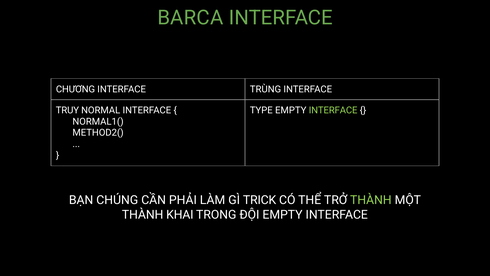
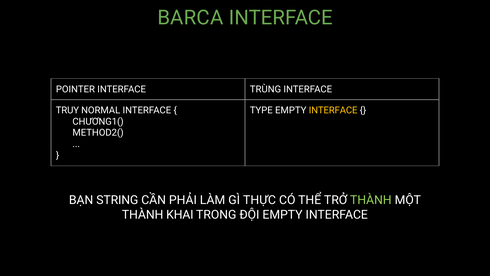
CHƯƠNG: CHƯƠNG -> POINTER (75, 89)
INTERFACE colour: light green -> yellow (333, 110)
NORMAL1(: NORMAL1( -> CHƯƠNG1( (98, 121)
CHÚNG: CHÚNG -> STRING (117, 200)
TRICK: TRICK -> THỰC (259, 200)
